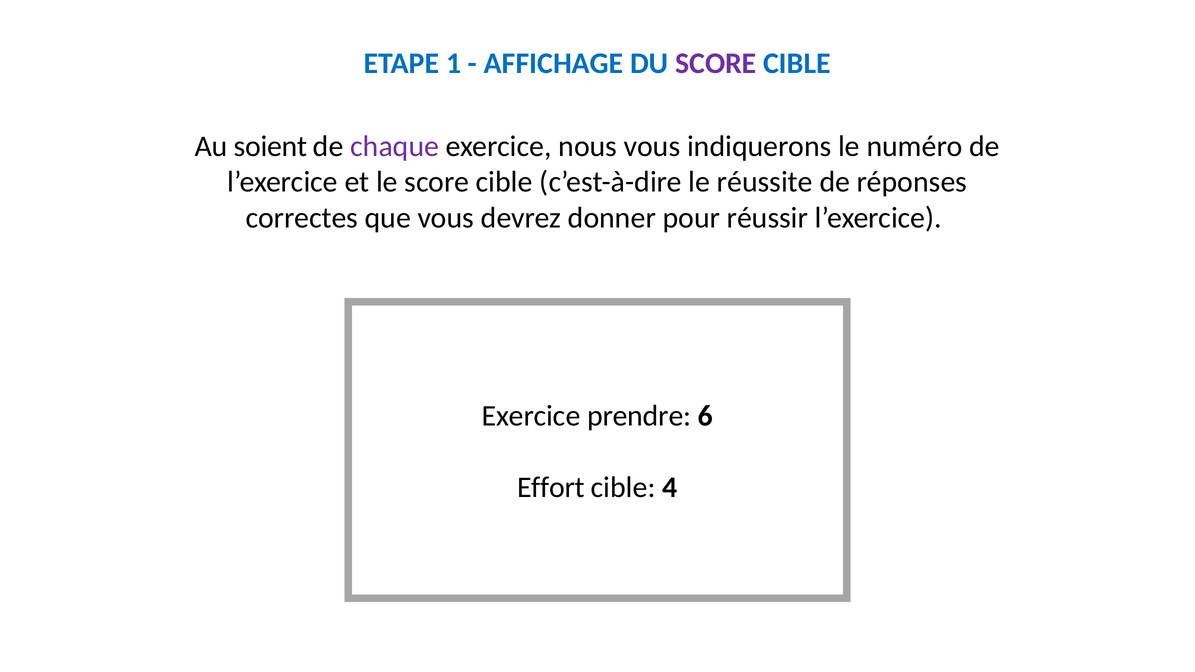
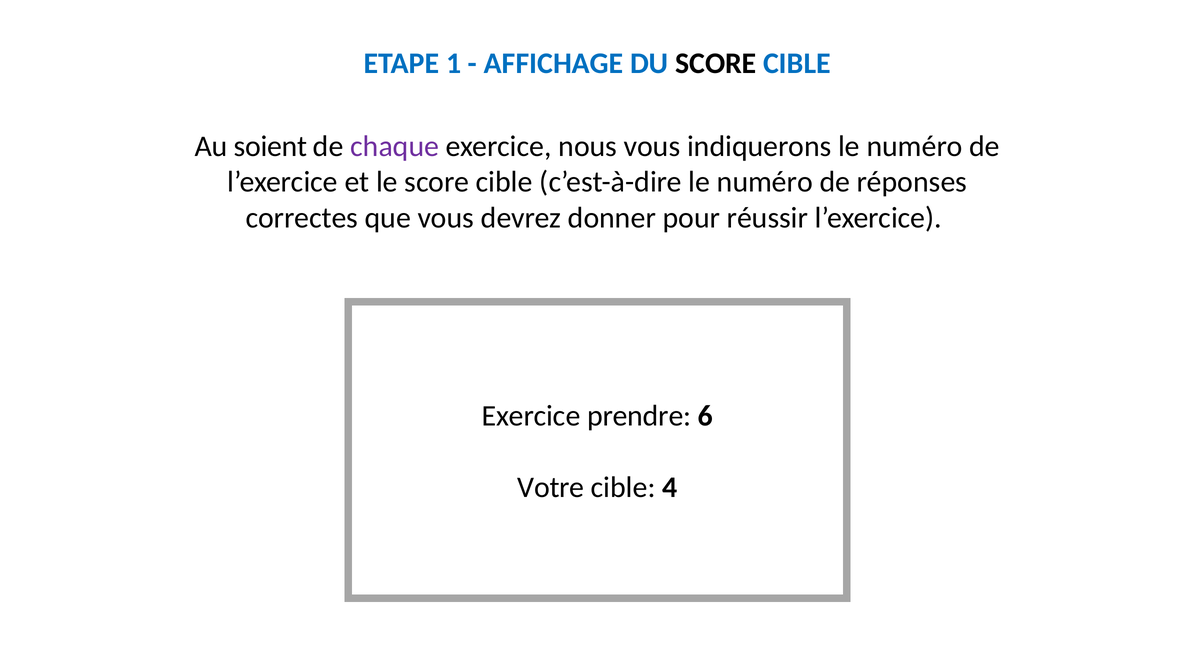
SCORE colour: purple -> black (716, 63)
c’est-à-dire le réussite: réussite -> numéro (765, 182)
Effort: Effort -> Votre (551, 488)
